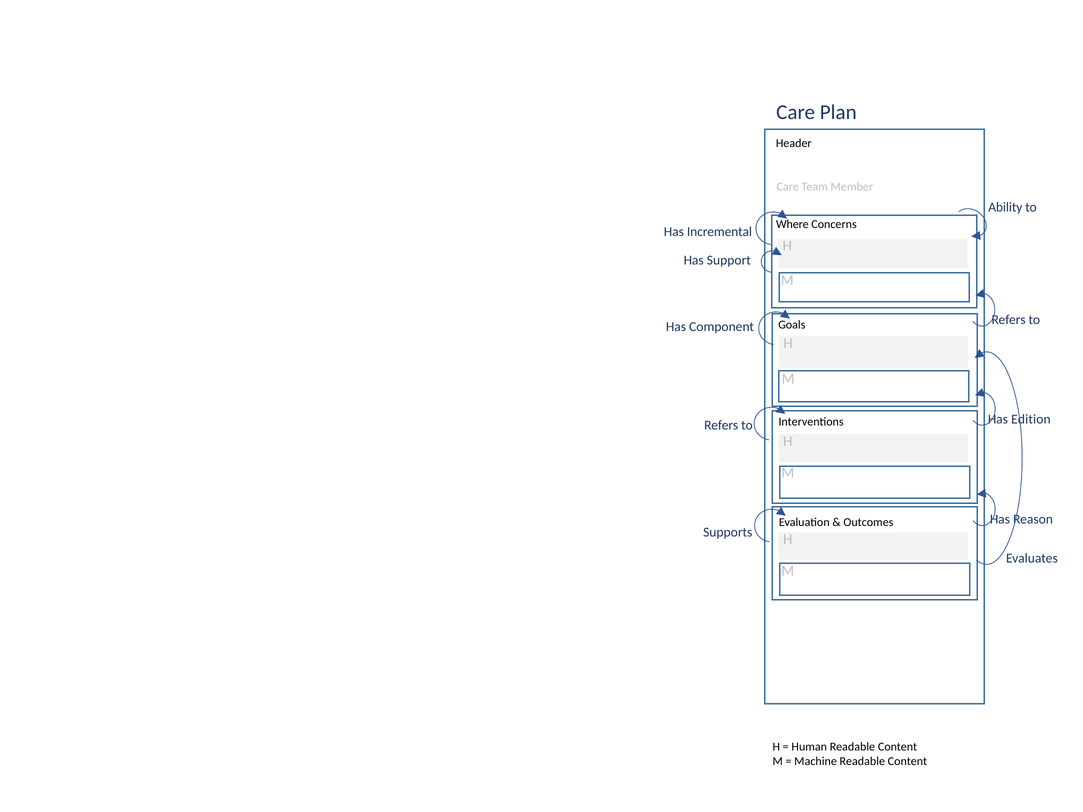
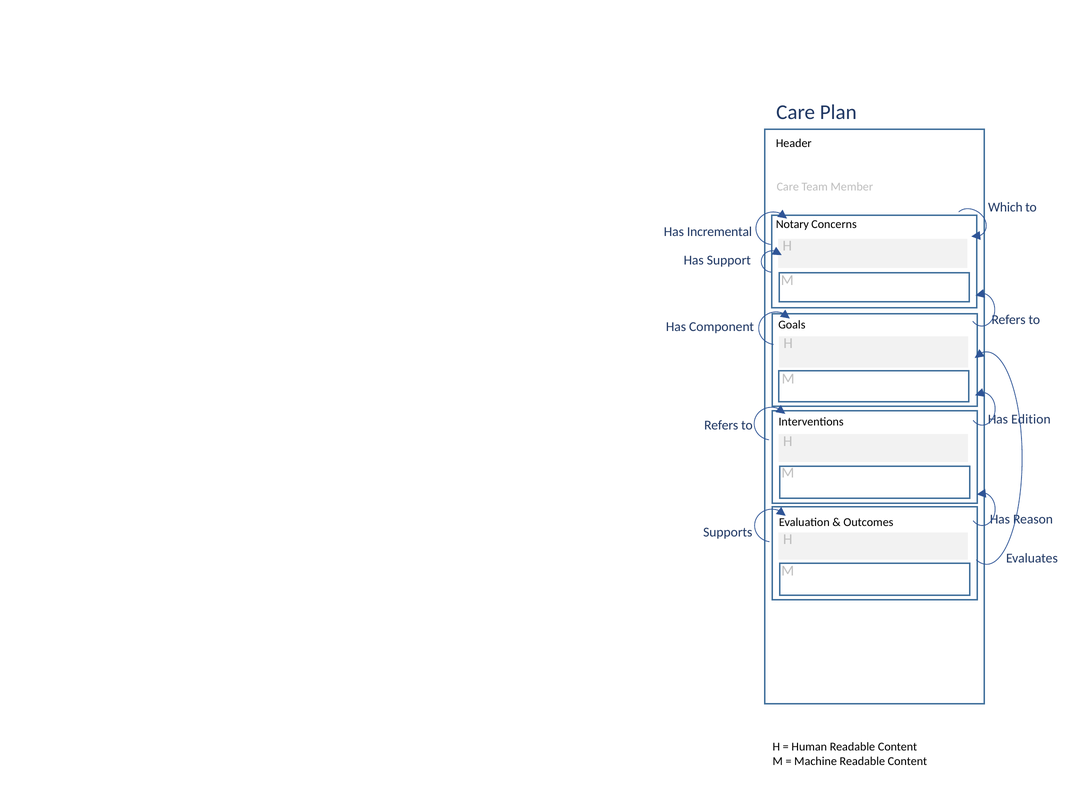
Ability: Ability -> Which (1005, 208)
Where: Where -> Notary (792, 224)
